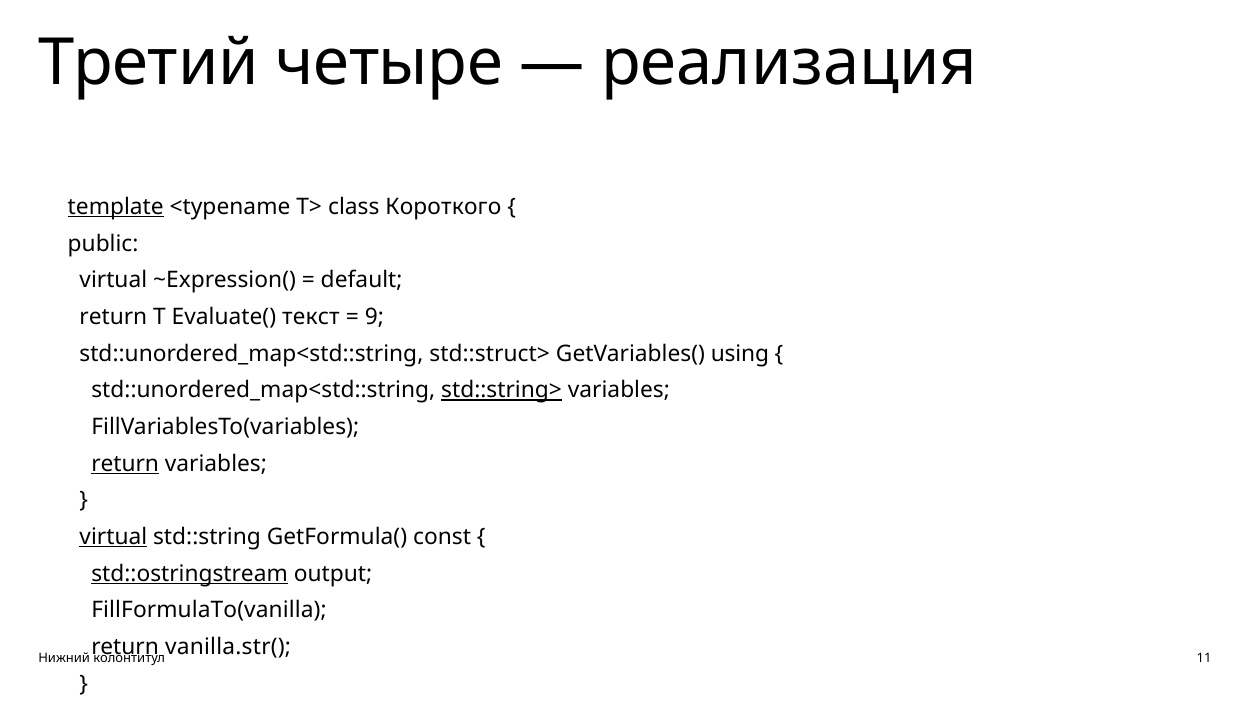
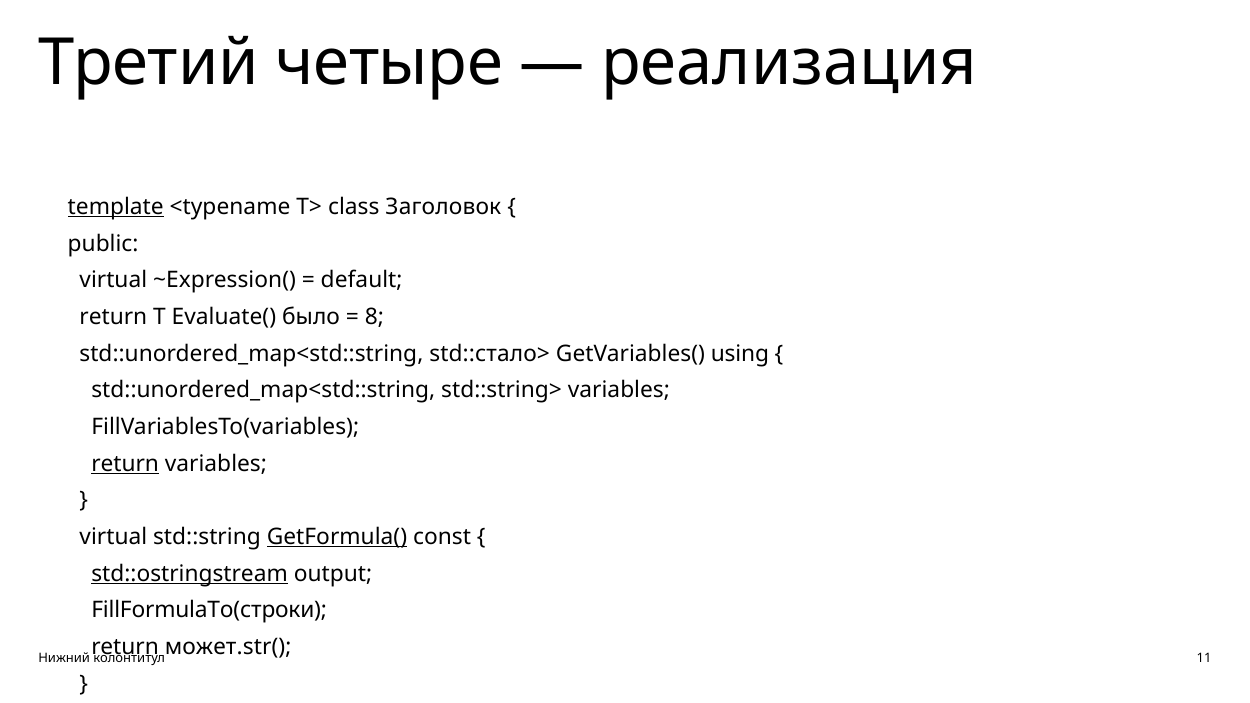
Короткого: Короткого -> Заголовок (443, 207)
текст: текст -> было (311, 317)
9: 9 -> 8 (374, 317)
std::struct>: std::struct> -> std::стало> (490, 354)
std::string> underline: present -> none (502, 390)
virtual underline: present -> none (113, 537)
GetFormula( underline: none -> present (337, 537)
FillFormulaTo(vanilla: FillFormulaTo(vanilla -> FillFormulaTo(строки (209, 610)
vanilla.str(: vanilla.str( -> может.str( (228, 647)
